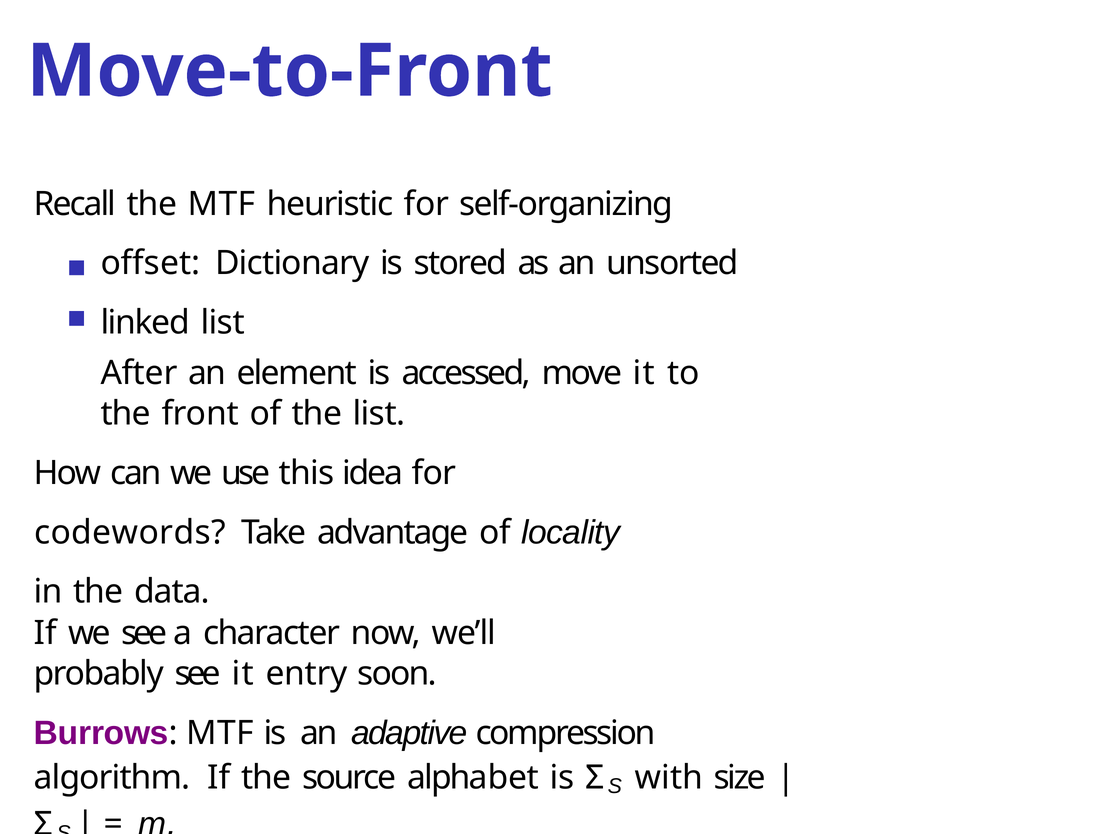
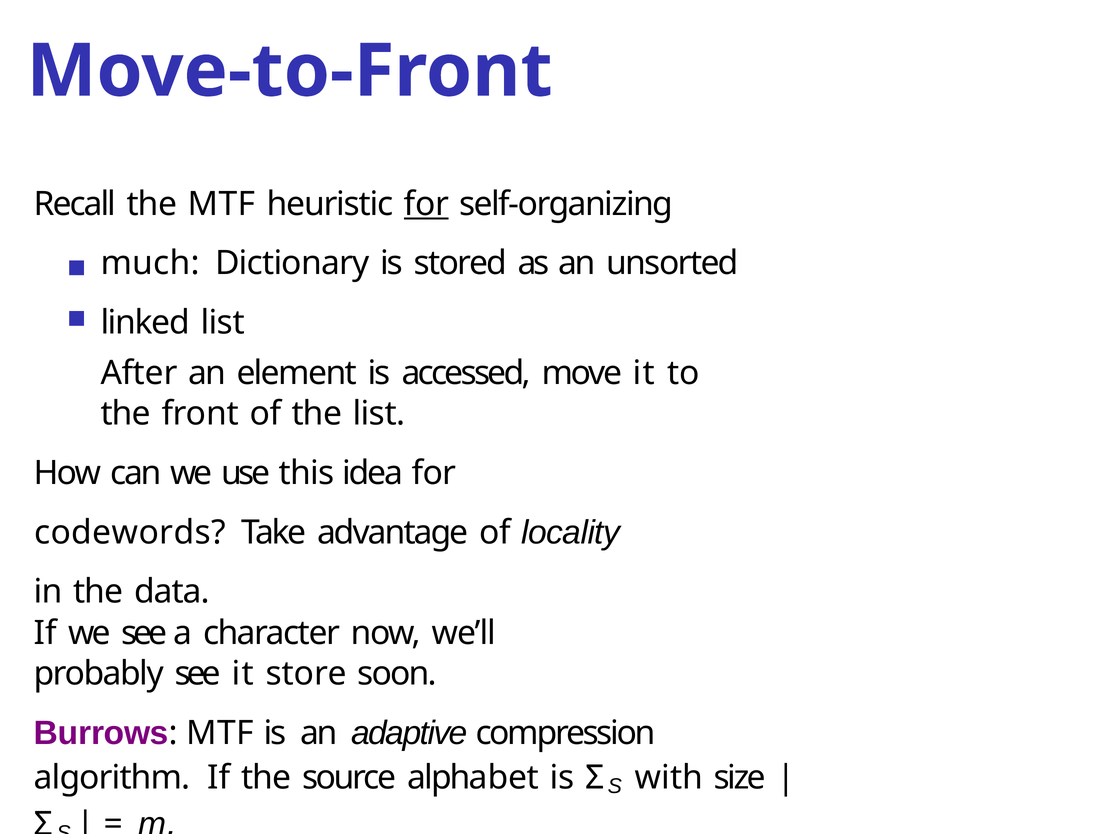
for underline: none -> present (426, 204)
offset: offset -> much (150, 263)
entry: entry -> store (306, 674)
